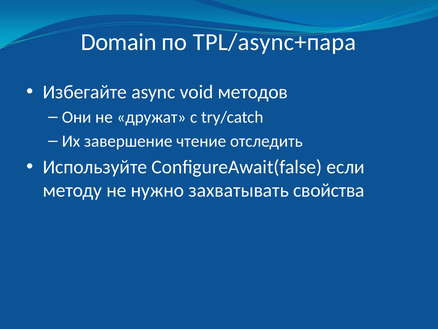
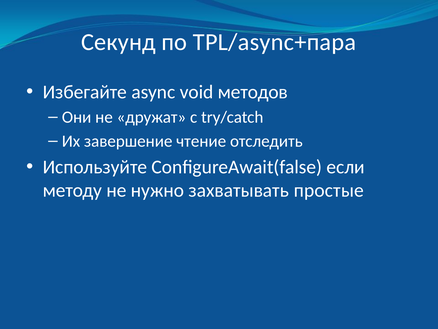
Domain: Domain -> Секунд (118, 42)
свойства: свойства -> простые (329, 190)
